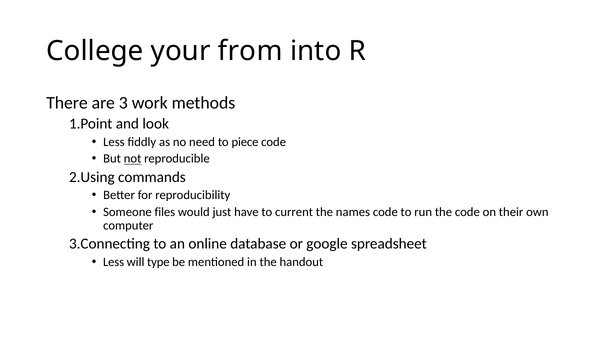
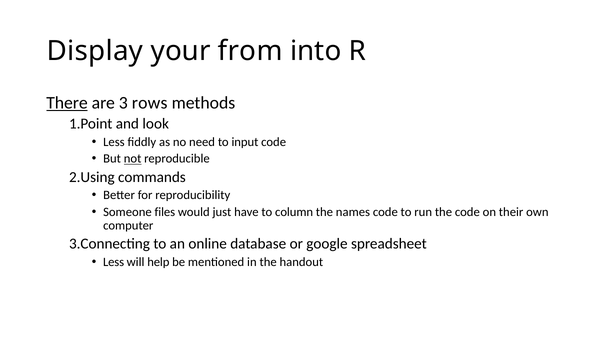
College: College -> Display (95, 51)
There underline: none -> present (67, 103)
work: work -> rows (150, 103)
piece: piece -> input (245, 142)
current: current -> column (294, 212)
type: type -> help (158, 262)
